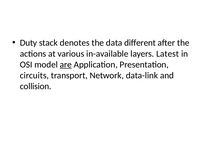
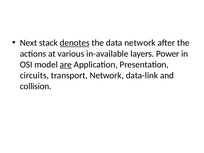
Duty: Duty -> Next (28, 43)
denotes underline: none -> present (75, 43)
data different: different -> network (140, 43)
Latest: Latest -> Power (168, 54)
